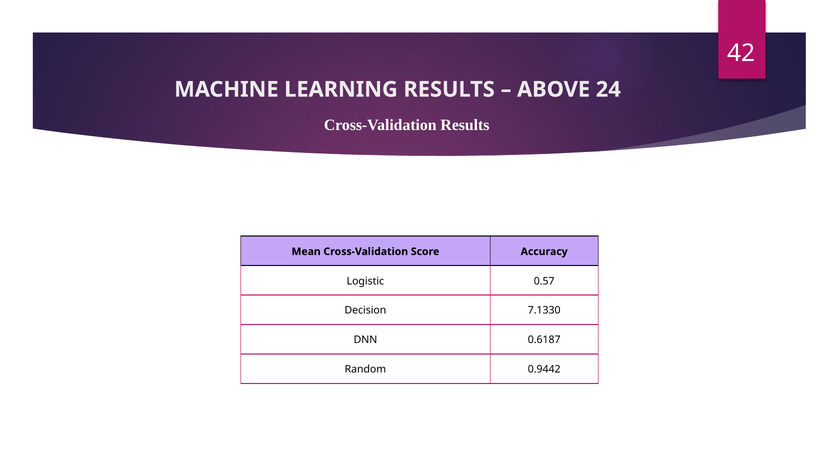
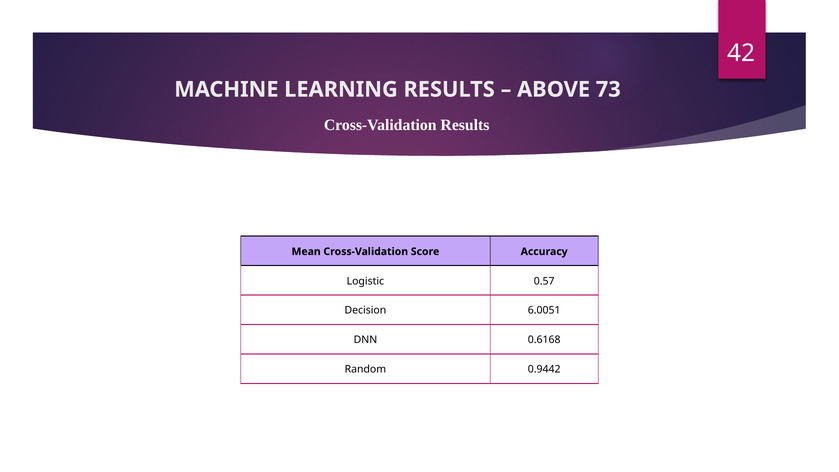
24: 24 -> 73 (608, 89)
7.1330: 7.1330 -> 6.0051 (544, 310)
0.6187: 0.6187 -> 0.6168 (544, 340)
